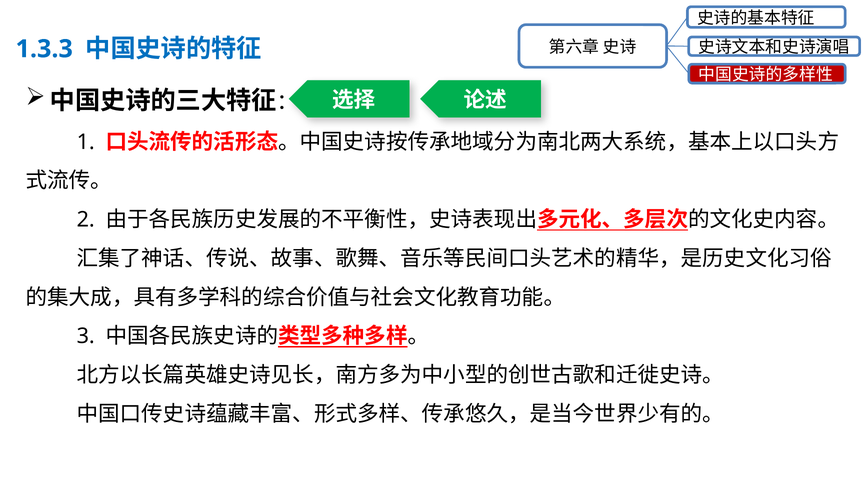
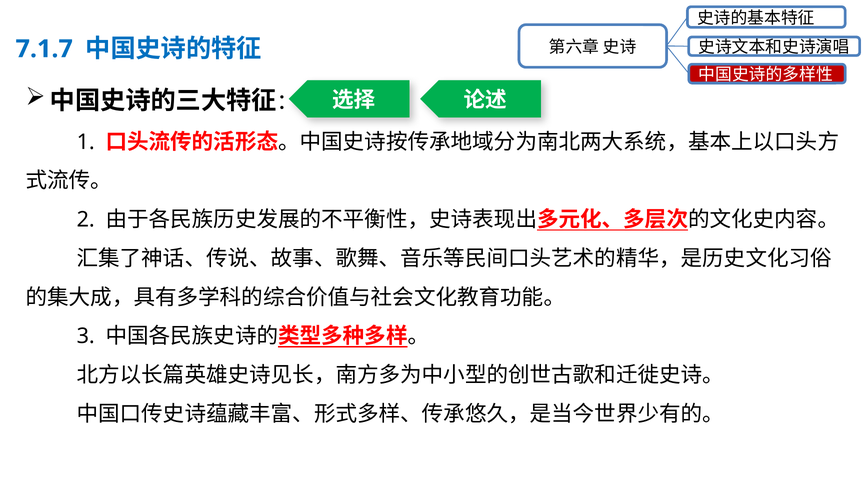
1.3.3: 1.3.3 -> 7.1.7 (44, 49)
